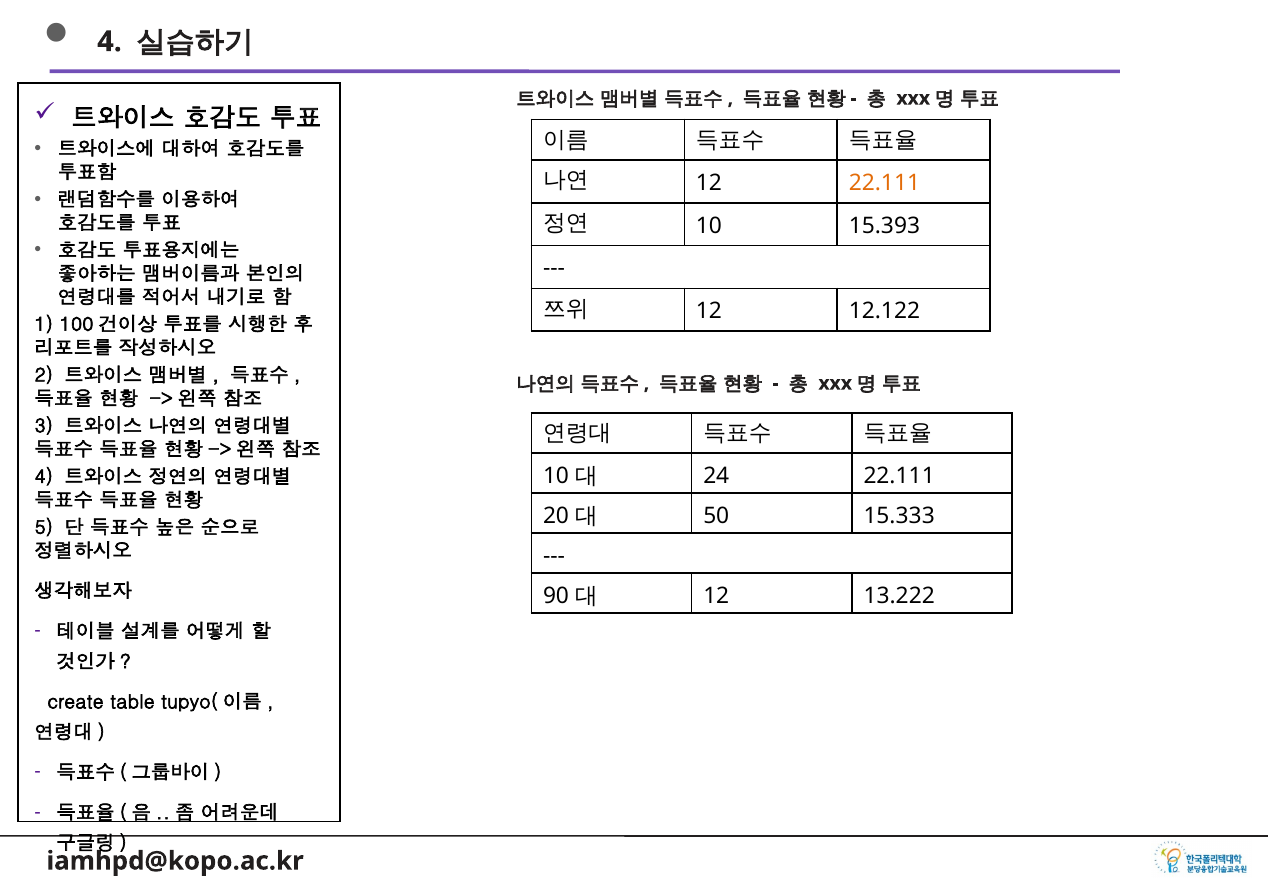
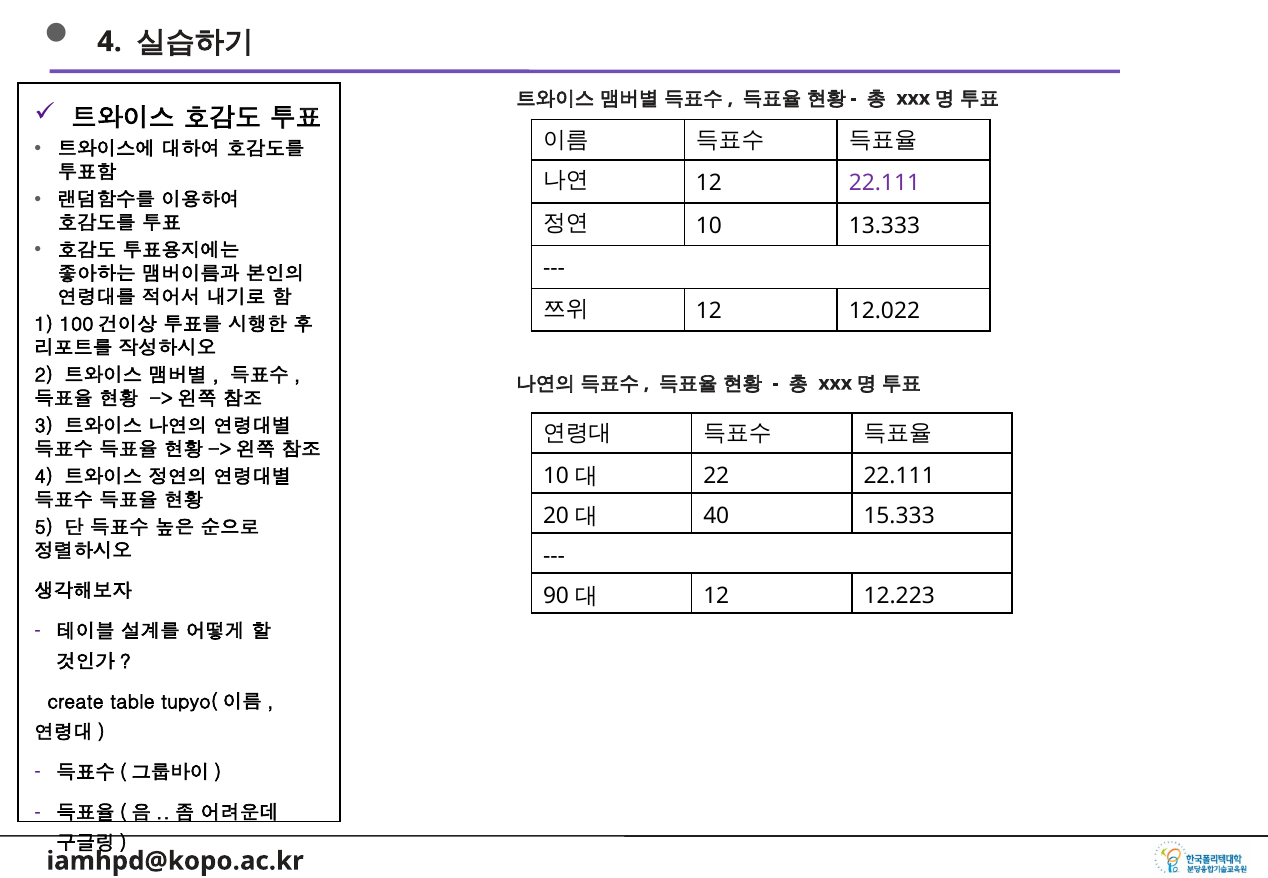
22.111 colour: orange -> purple (884, 183)
15.393: 15.393 -> 13.333 (884, 226)
12.122: 12.122 -> 12.022 (884, 311)
24: 24 -> 22 (716, 476)
50: 50 -> 40 (716, 516)
13.222: 13.222 -> 12.223 (899, 596)
